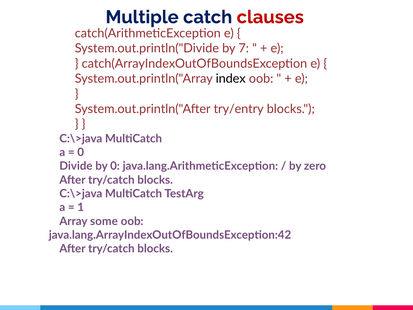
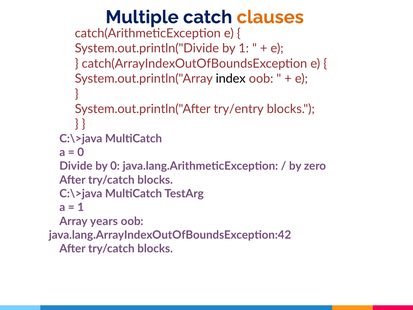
clauses colour: red -> orange (270, 17)
by 7: 7 -> 1 (244, 48)
some: some -> years (104, 221)
